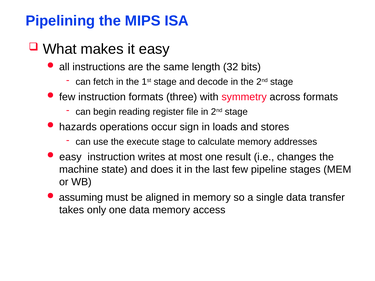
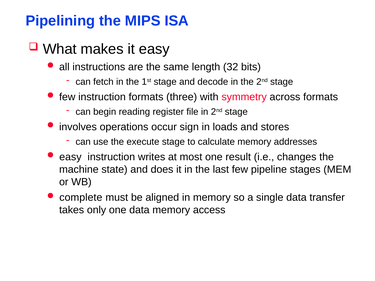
hazards: hazards -> involves (78, 127)
assuming: assuming -> complete (81, 198)
